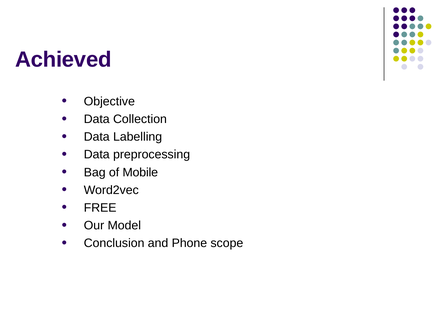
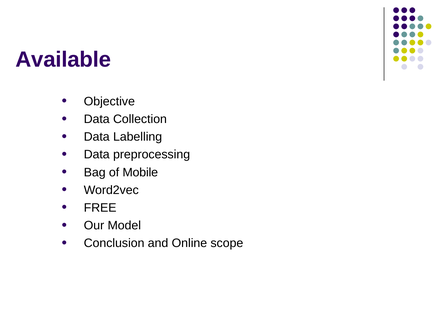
Achieved: Achieved -> Available (63, 60)
Phone: Phone -> Online (189, 244)
